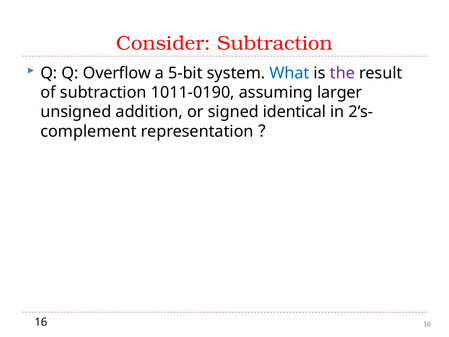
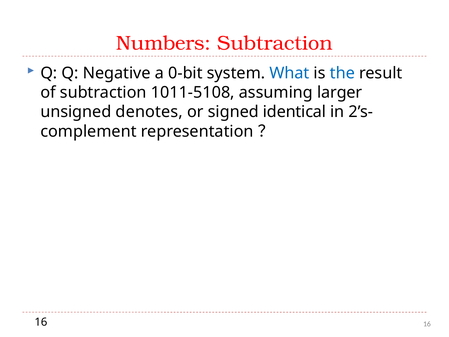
Consider: Consider -> Numbers (164, 43)
Overflow: Overflow -> Negative (117, 73)
5-bit: 5-bit -> 0-bit (185, 73)
the colour: purple -> blue (342, 73)
1011-0190: 1011-0190 -> 1011-5108 (193, 92)
addition: addition -> denotes (149, 112)
